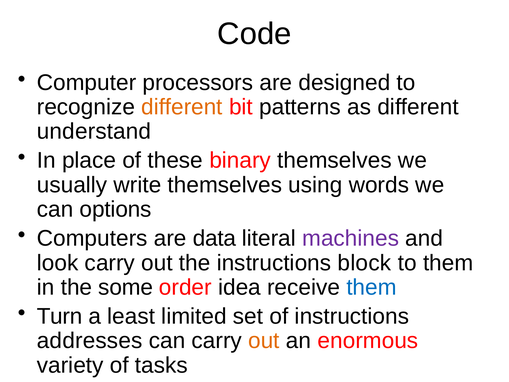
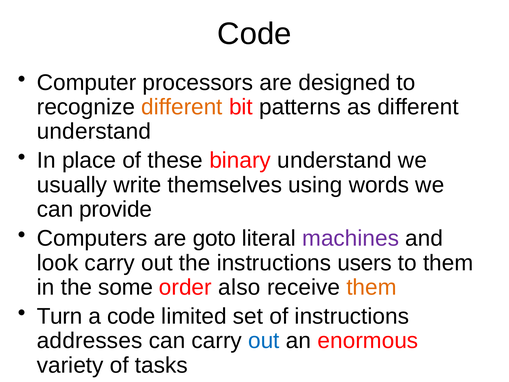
binary themselves: themselves -> understand (334, 160)
options: options -> provide (116, 209)
data: data -> goto (214, 238)
block: block -> users (365, 263)
idea: idea -> also (239, 287)
them colour: blue -> orange (372, 287)
a least: least -> code (131, 316)
out colour: orange -> blue (264, 341)
